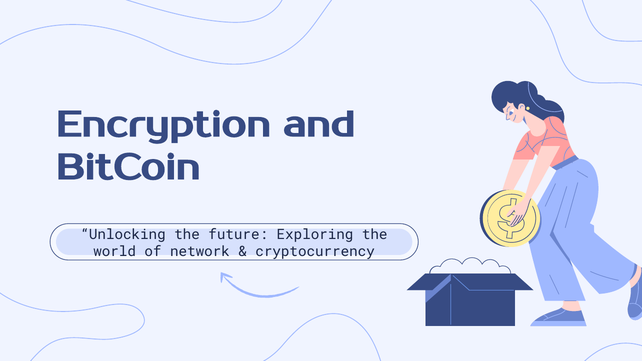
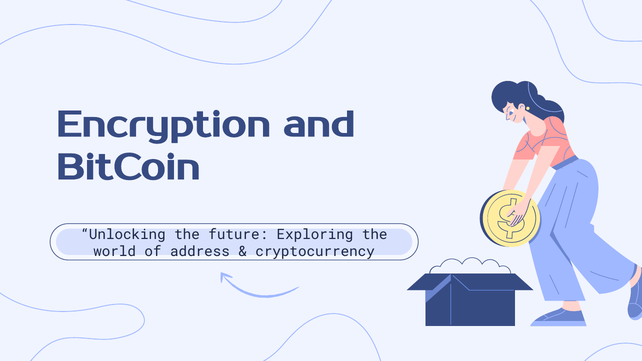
network: network -> address (200, 252)
